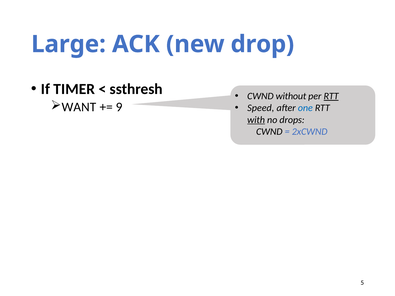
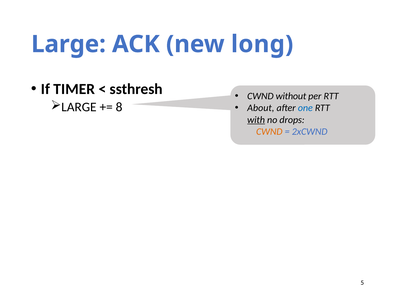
drop: drop -> long (262, 44)
RTT underline: present -> none (331, 96)
WANT: WANT -> LARGE (79, 107)
9: 9 -> 8 (119, 107)
Speed: Speed -> About (261, 108)
CWND colour: black -> orange (269, 132)
